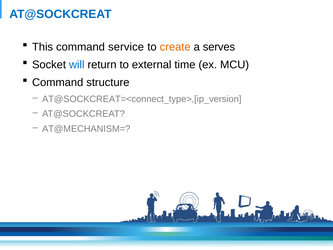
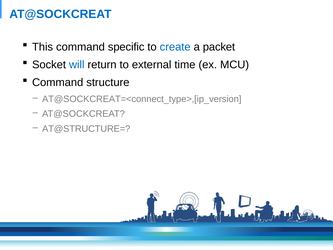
service: service -> specific (126, 47)
create colour: orange -> blue (175, 47)
serves: serves -> packet (219, 47)
AT@MECHANISM=: AT@MECHANISM= -> AT@STRUCTURE= (86, 129)
